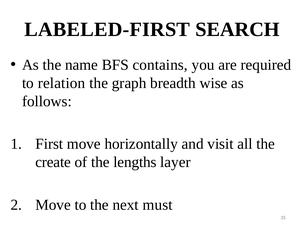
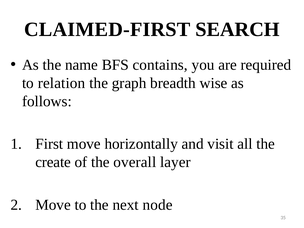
LABELED-FIRST: LABELED-FIRST -> CLAIMED-FIRST (107, 30)
lengths: lengths -> overall (135, 162)
must: must -> node (158, 205)
